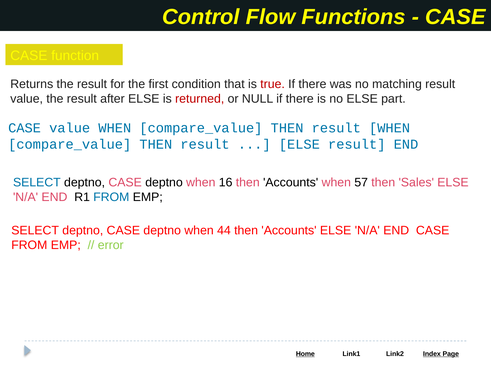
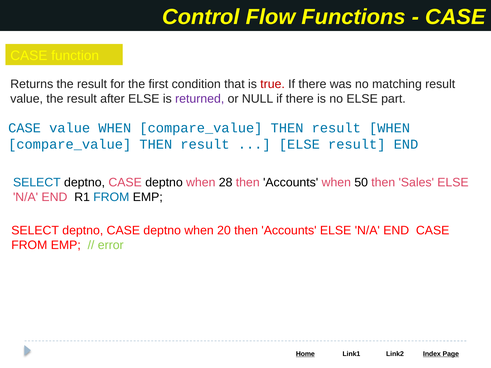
returned colour: red -> purple (200, 99)
16: 16 -> 28 (226, 182)
57: 57 -> 50 (361, 182)
44: 44 -> 20 (224, 231)
